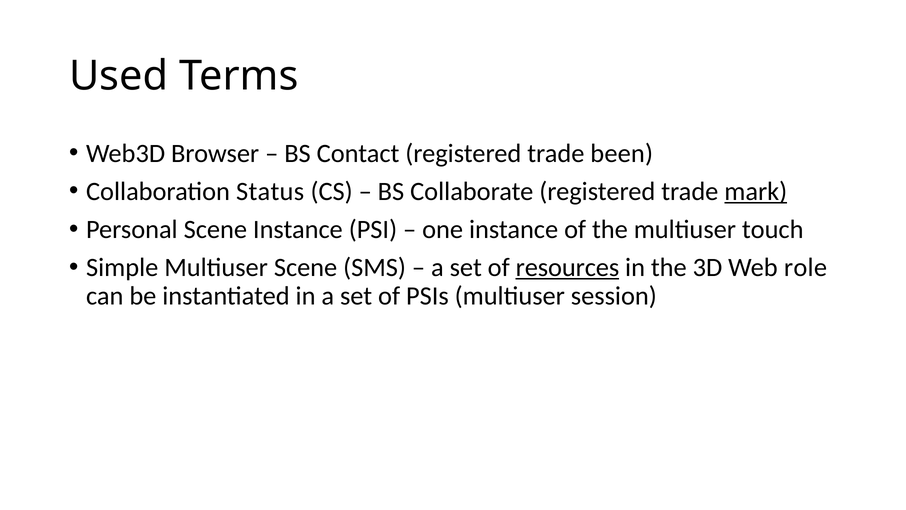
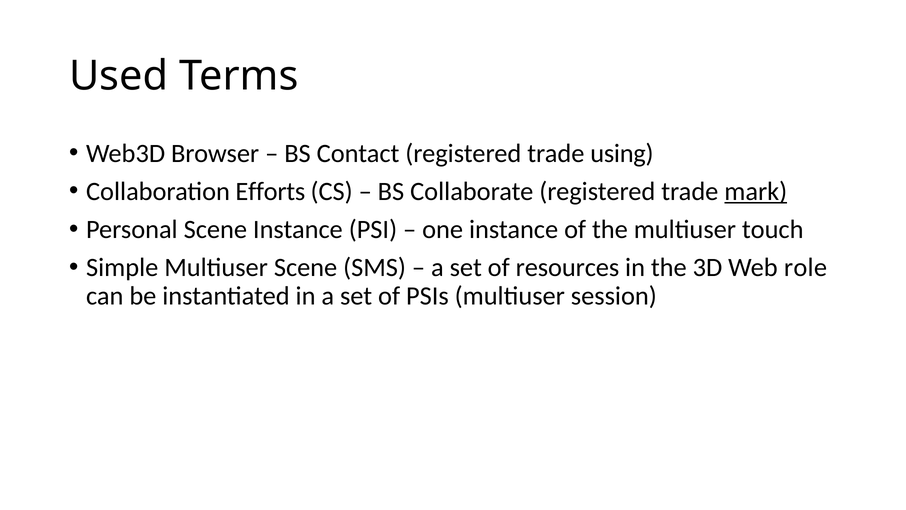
been: been -> using (622, 153)
Status: Status -> Efforts (270, 191)
resources underline: present -> none (567, 267)
